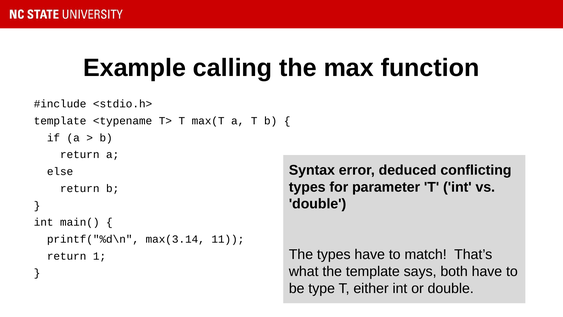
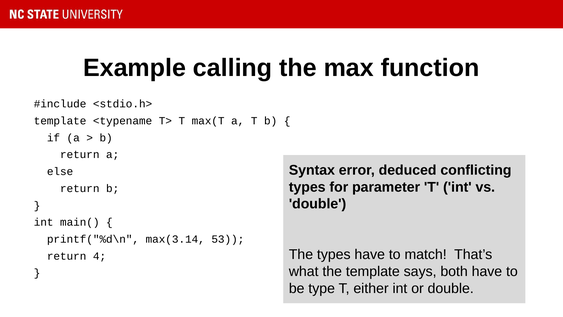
11: 11 -> 53 (228, 239)
1: 1 -> 4 (100, 256)
